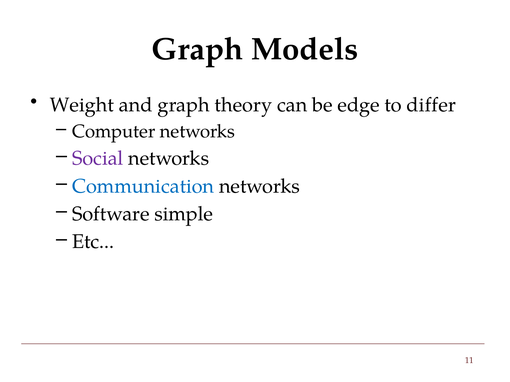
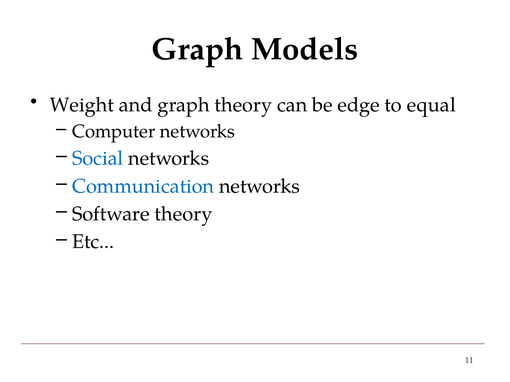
differ: differ -> equal (431, 105)
Social colour: purple -> blue (98, 159)
Software simple: simple -> theory (184, 214)
